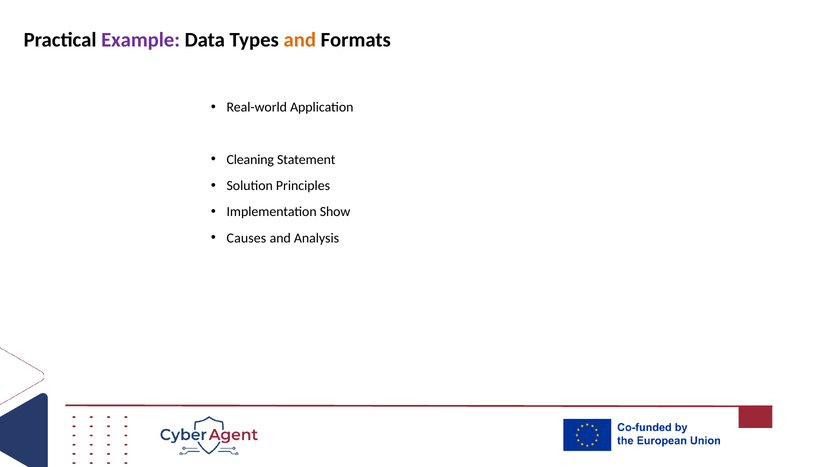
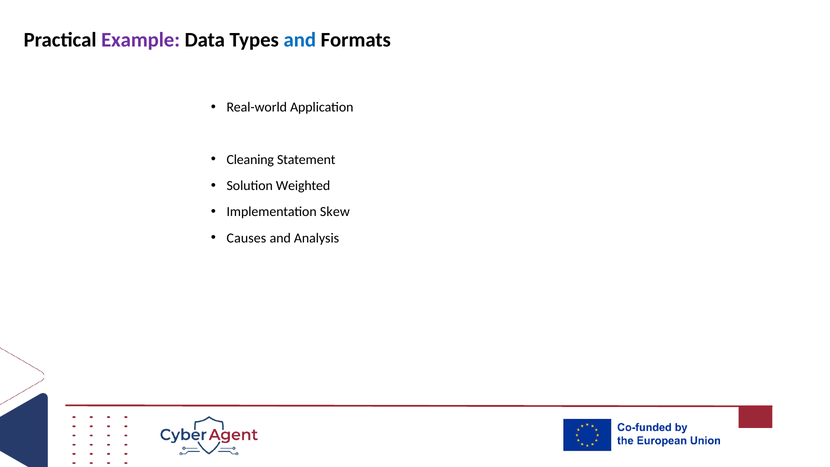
and colour: orange -> blue (300, 40)
Principles: Principles -> Weighted (303, 186)
Show: Show -> Skew (335, 212)
